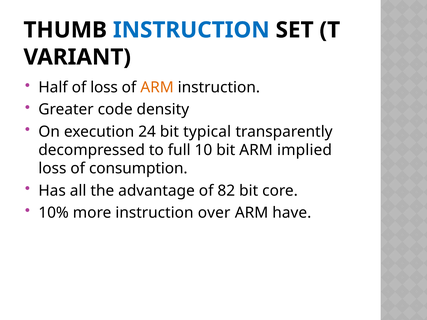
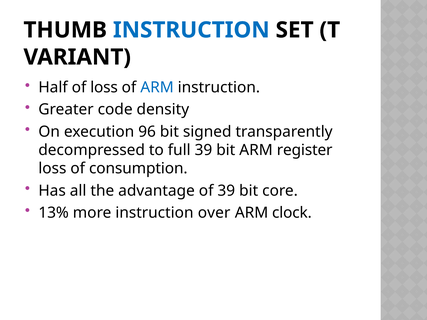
ARM colour: orange -> blue (157, 88)
24: 24 -> 96 (147, 132)
typical: typical -> signed (207, 132)
full 10: 10 -> 39 (203, 150)
implied: implied -> register (305, 150)
of 82: 82 -> 39 (226, 191)
10%: 10% -> 13% (54, 213)
have: have -> clock (292, 213)
